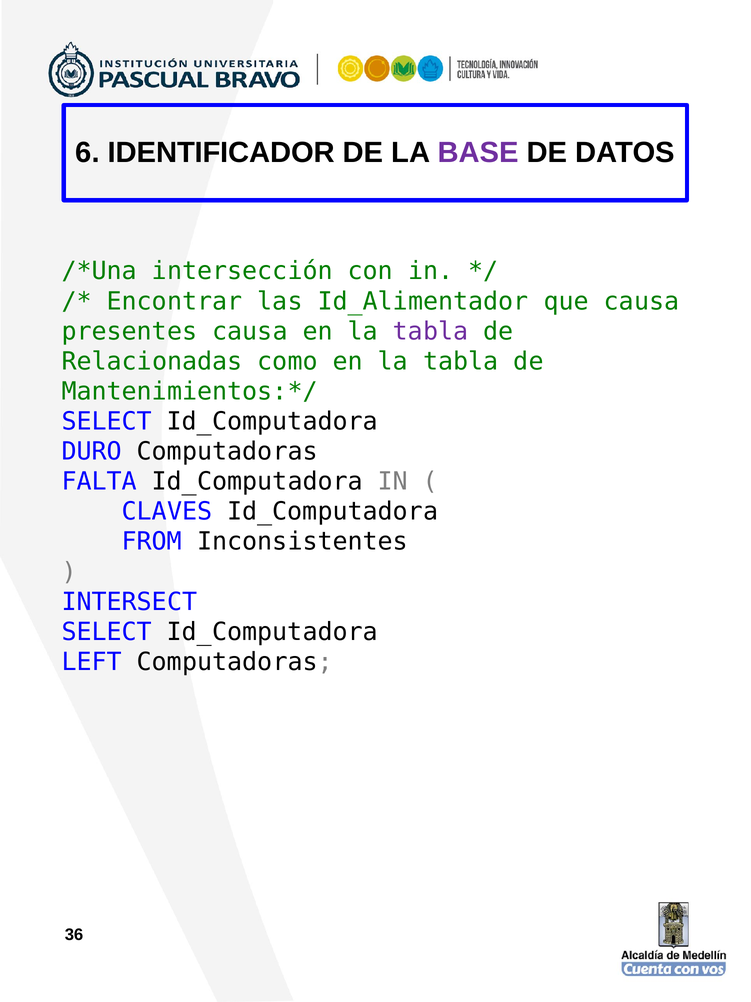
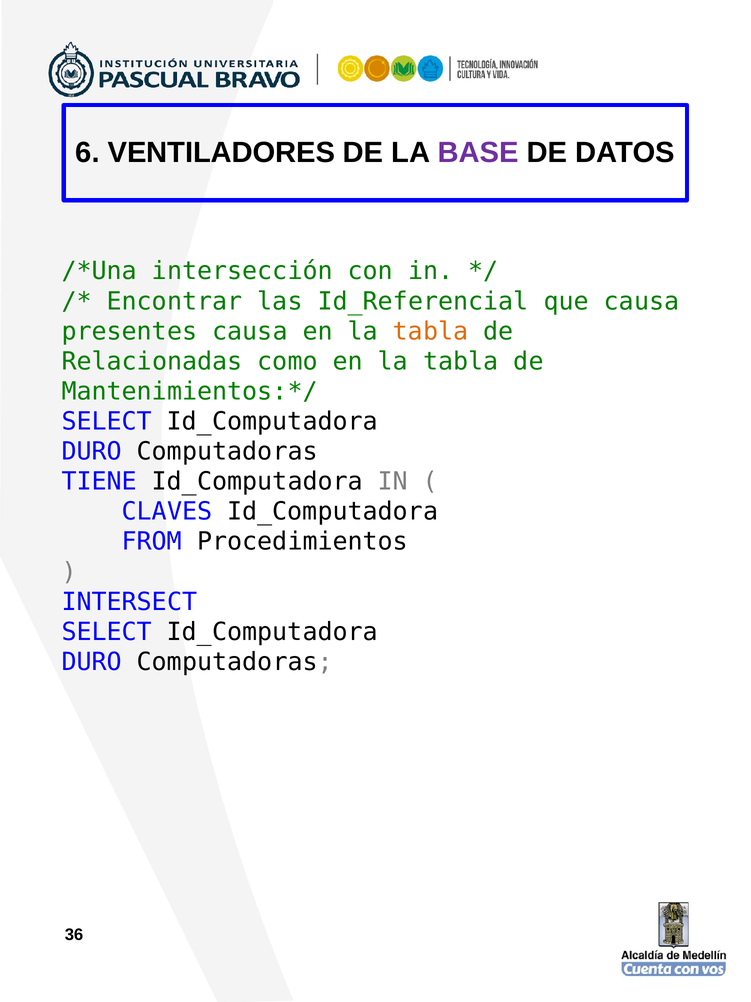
IDENTIFICADOR: IDENTIFICADOR -> VENTILADORES (221, 152)
Id_Alimentador: Id_Alimentador -> Id_Referencial (423, 301)
tabla colour: purple -> orange (431, 331)
FALTA: FALTA -> TIENE (99, 481)
Inconsistentes: Inconsistentes -> Procedimientos (303, 541)
LEFT: LEFT -> DURO (92, 662)
